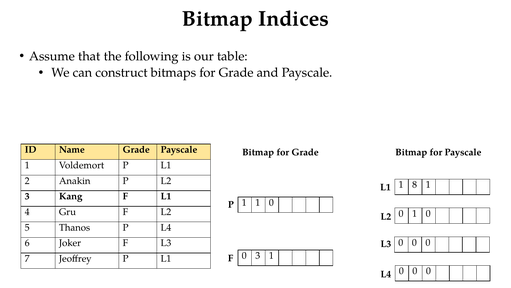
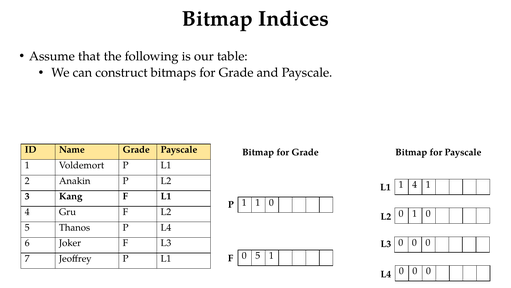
1 8: 8 -> 4 (415, 184)
0 3: 3 -> 5 (258, 255)
